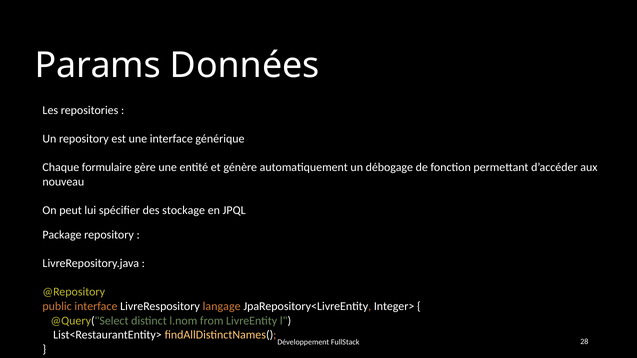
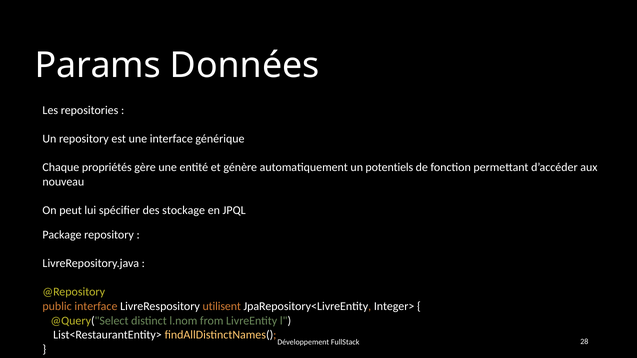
formulaire: formulaire -> propriétés (107, 168)
débogage: débogage -> potentiels (389, 168)
langage: langage -> utilisent (222, 307)
